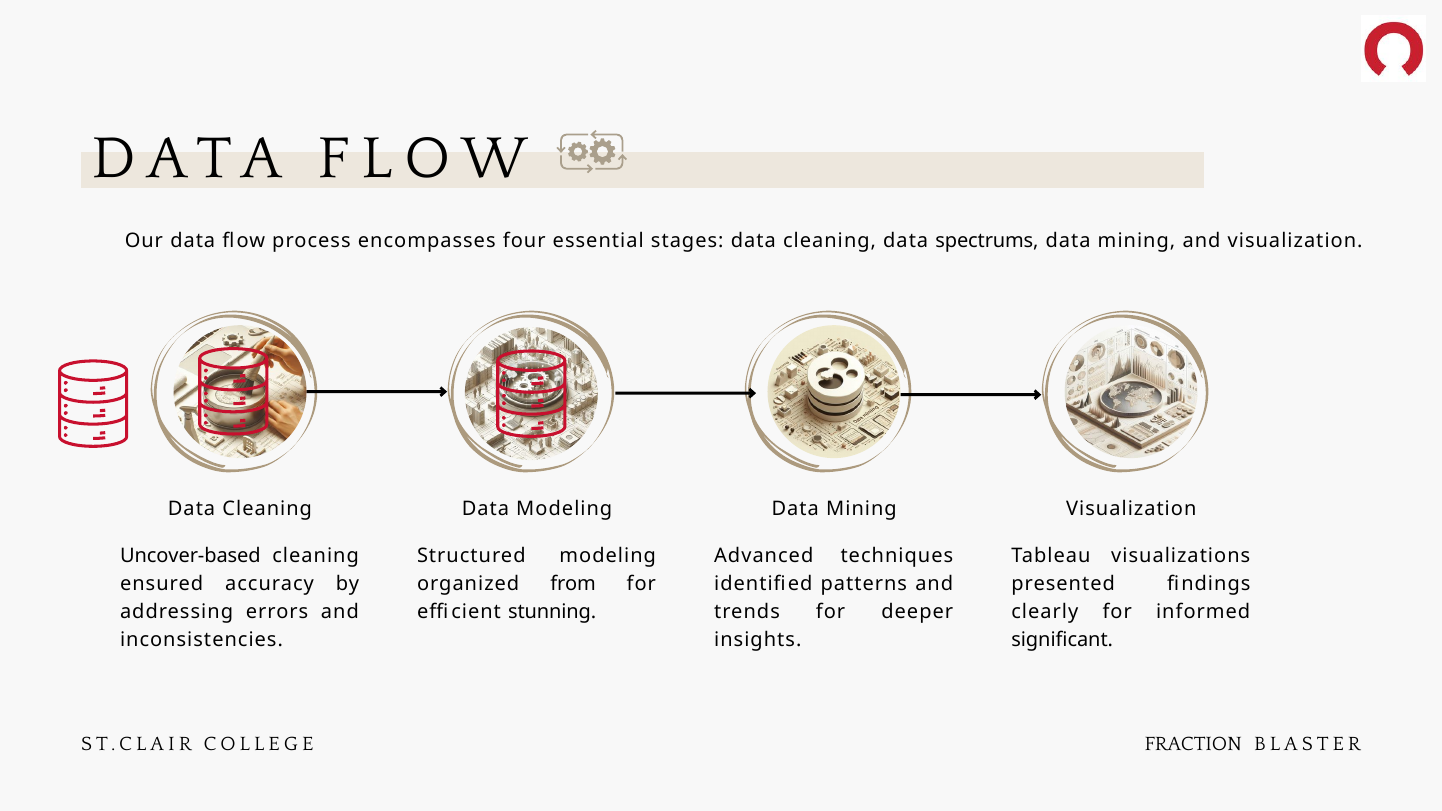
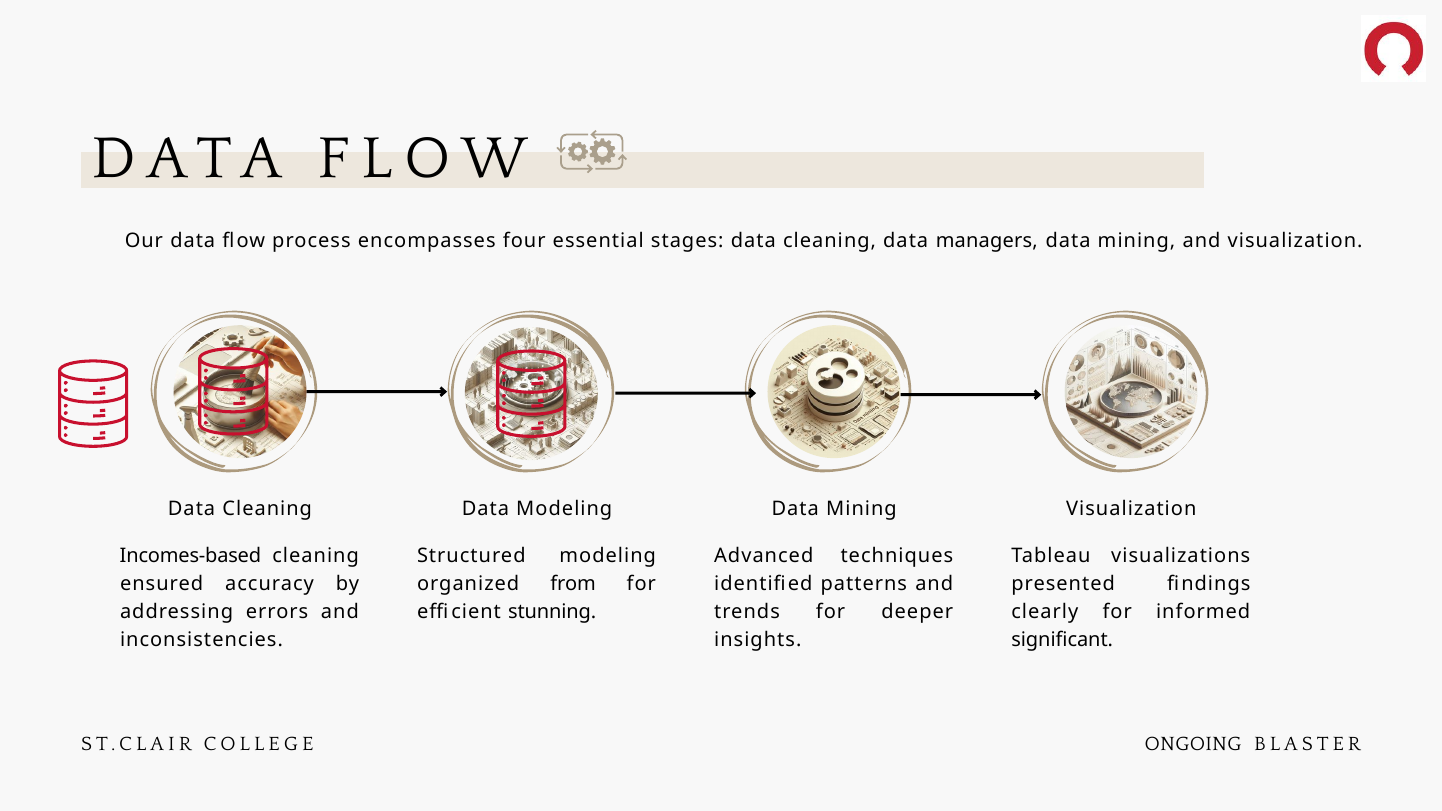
spectrums: spectrums -> managers (987, 241)
Uncover-based: Uncover-based -> Incomes-based (190, 556)
FRACTION: FRACTION -> ONGOING (1193, 744)
